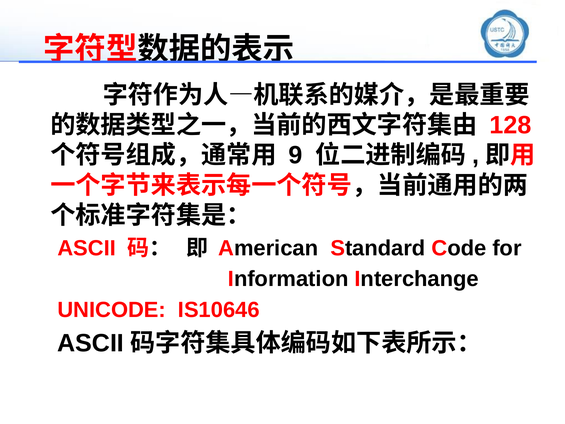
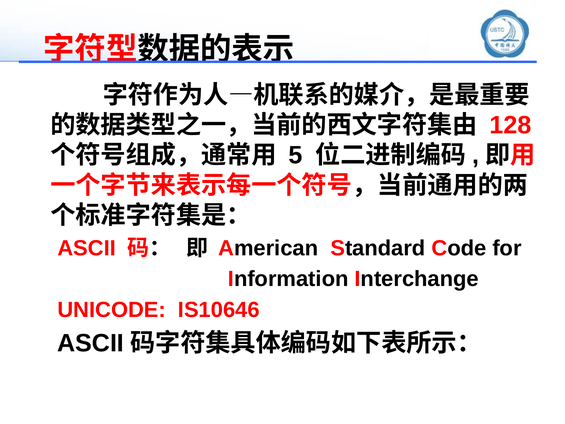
9: 9 -> 5 (295, 155)
